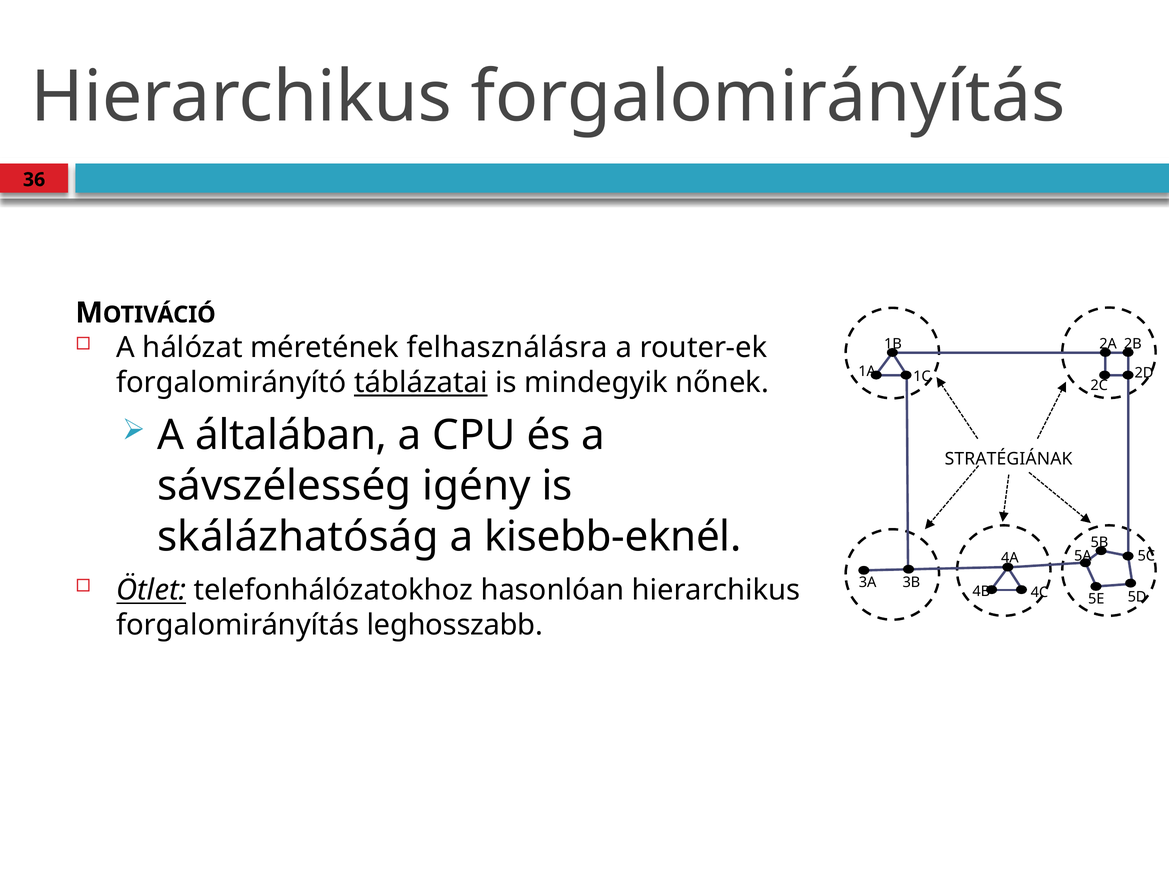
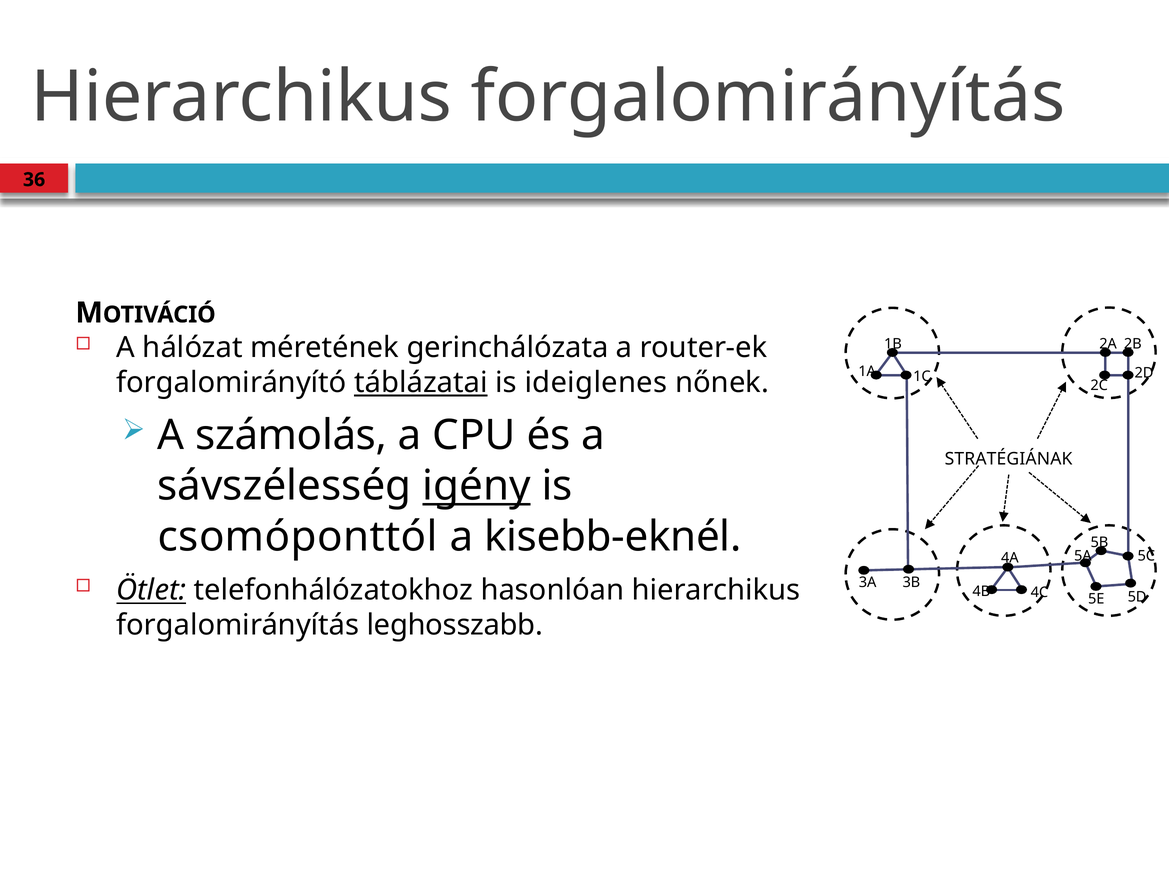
felhasználásra: felhasználásra -> gerinchálózata (508, 348)
mindegyik: mindegyik -> ideiglenes (596, 383)
általában: általában -> számolás (291, 436)
igény underline: none -> present (476, 486)
skálázhatóság: skálázhatóság -> csomóponttól (298, 537)
